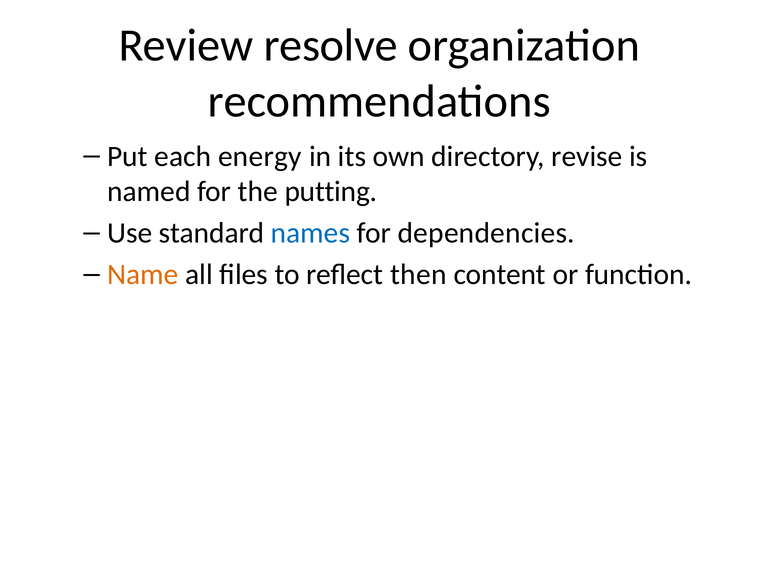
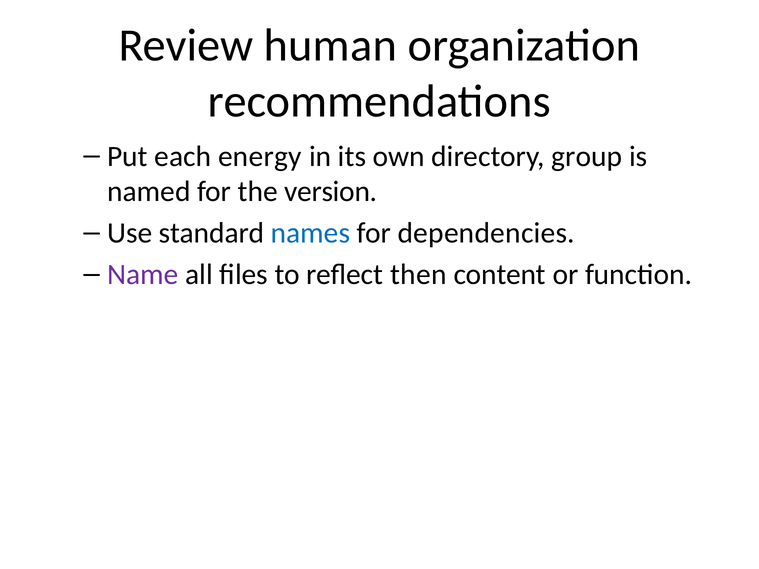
resolve: resolve -> human (330, 46)
revise: revise -> group (587, 156)
putting: putting -> version (331, 192)
Name colour: orange -> purple (143, 275)
